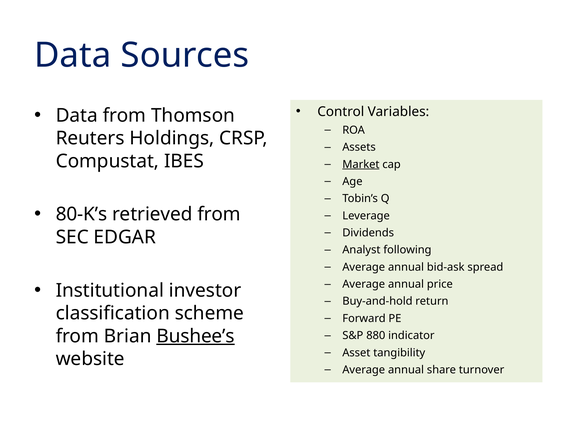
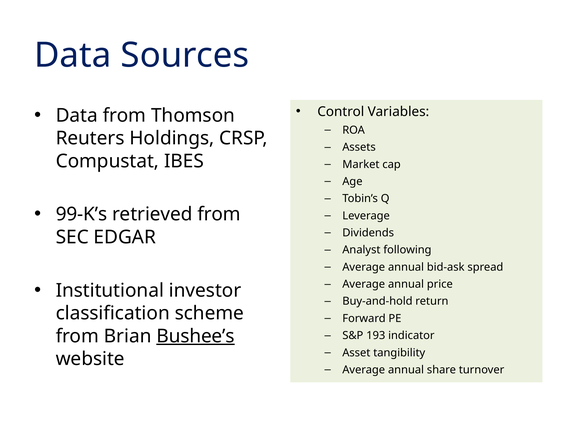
Market underline: present -> none (361, 164)
80-K’s: 80-K’s -> 99-K’s (81, 214)
880: 880 -> 193 (376, 336)
